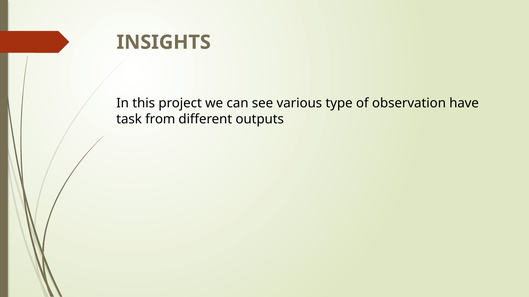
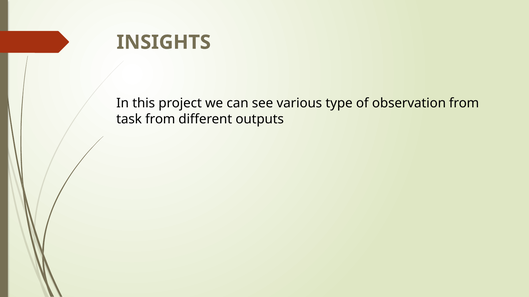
observation have: have -> from (464, 103)
